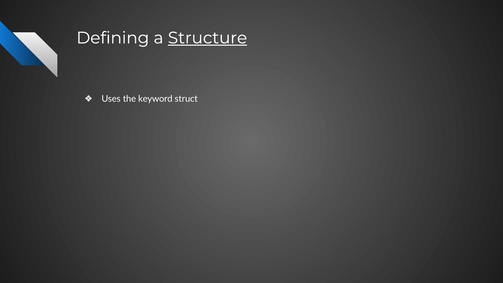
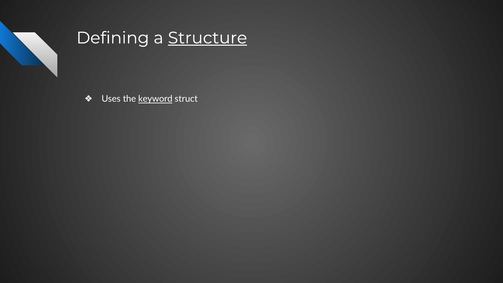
keyword underline: none -> present (155, 99)
